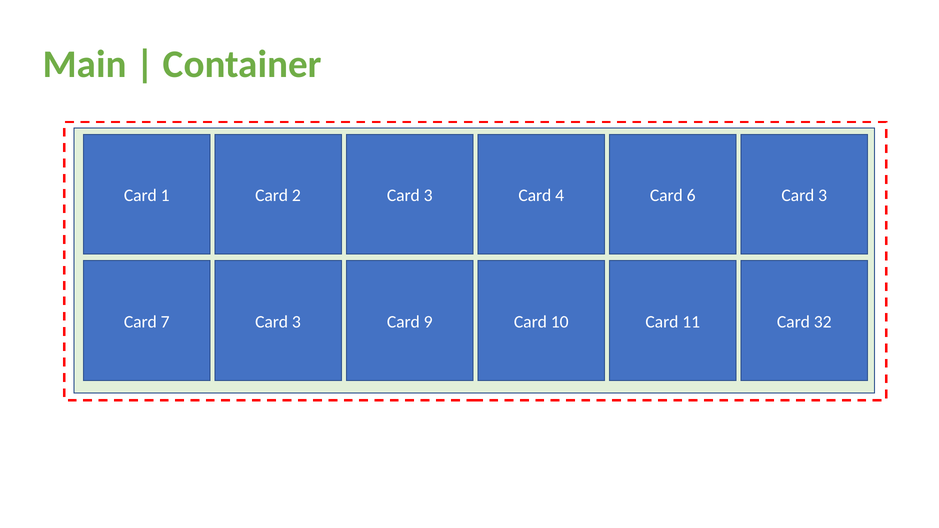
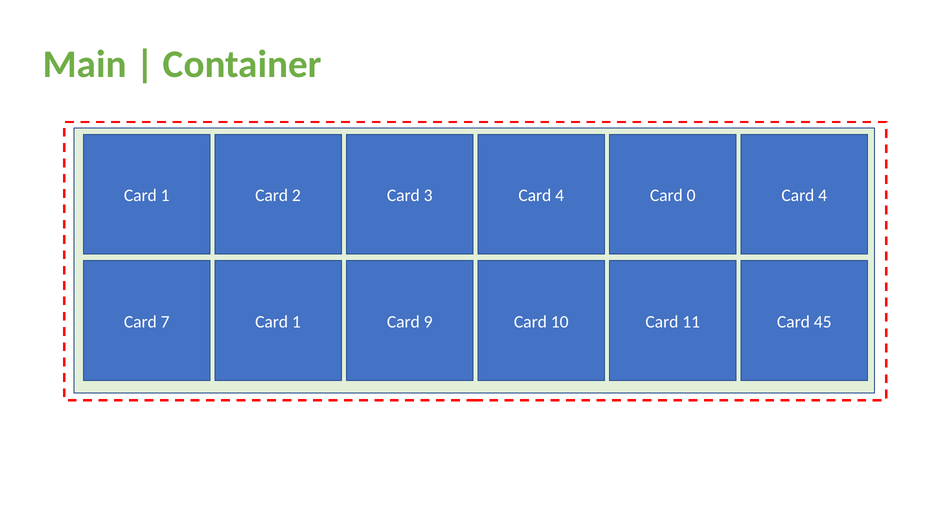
6: 6 -> 0 (691, 196)
3: 3 -> 4 (823, 196)
7 Card 3: 3 -> 1 (296, 322)
32: 32 -> 45 (823, 322)
